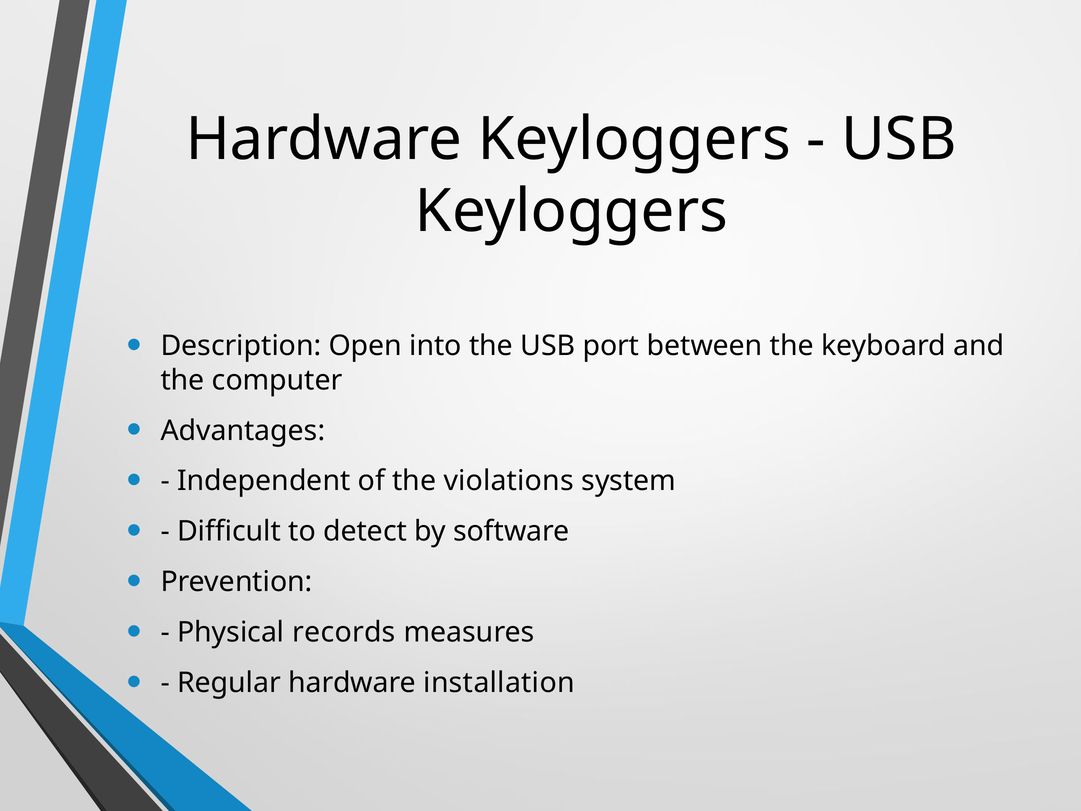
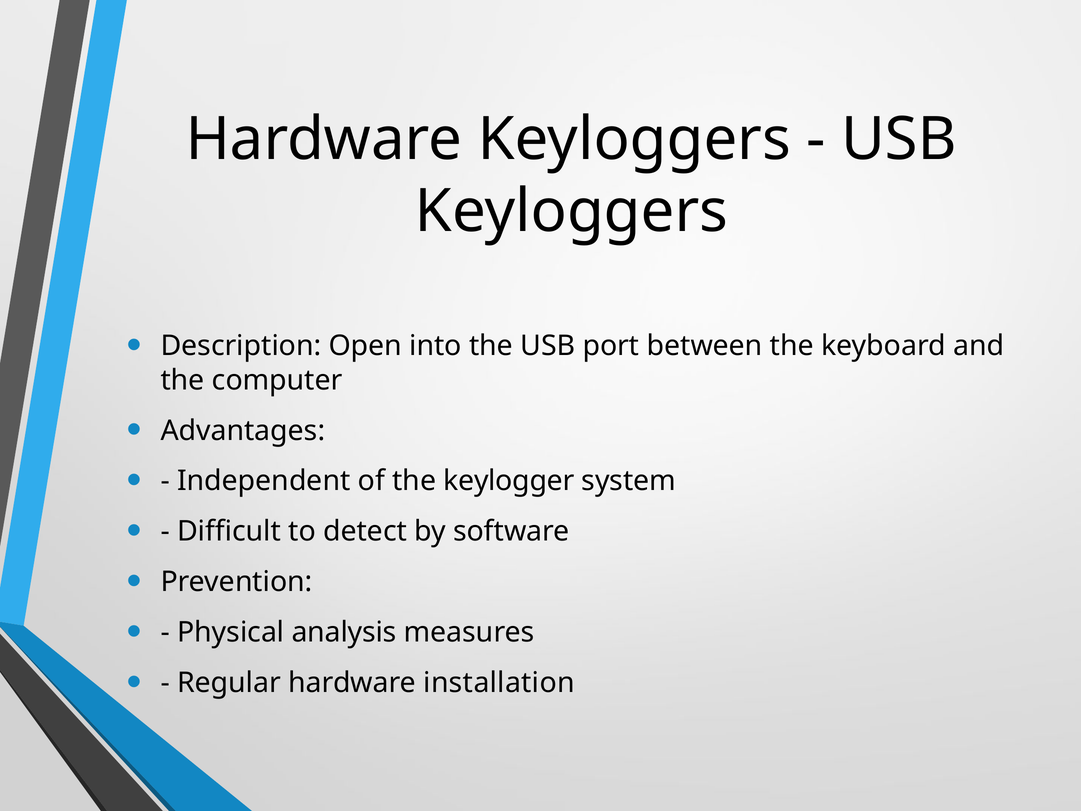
violations: violations -> keylogger (509, 481)
records: records -> analysis (344, 632)
